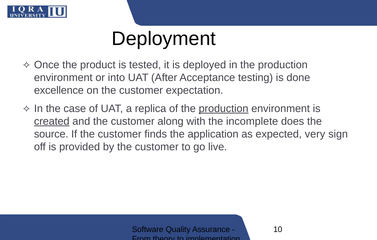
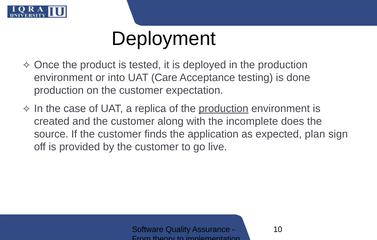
After: After -> Care (164, 77)
excellence: excellence -> production (59, 90)
created underline: present -> none (52, 121)
very: very -> plan (315, 134)
